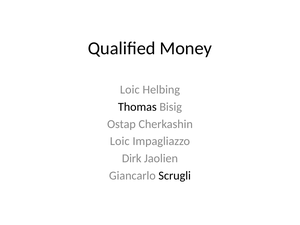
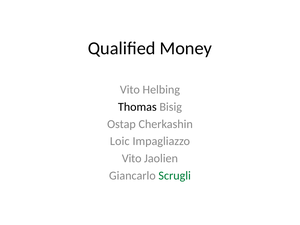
Loic: Loic -> Vito (130, 90)
Dirk: Dirk -> Vito (132, 158)
Scrugli colour: black -> green (175, 176)
